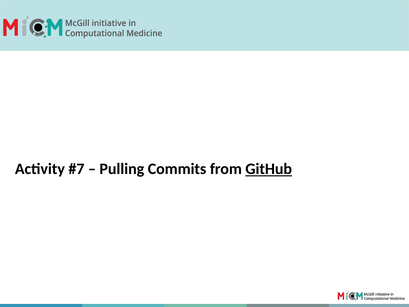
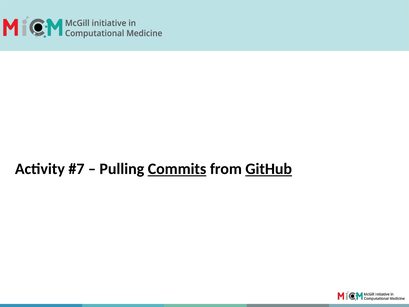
Commits underline: none -> present (177, 169)
